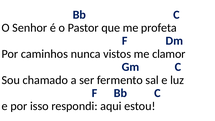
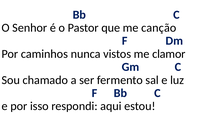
profeta: profeta -> canção (159, 28)
